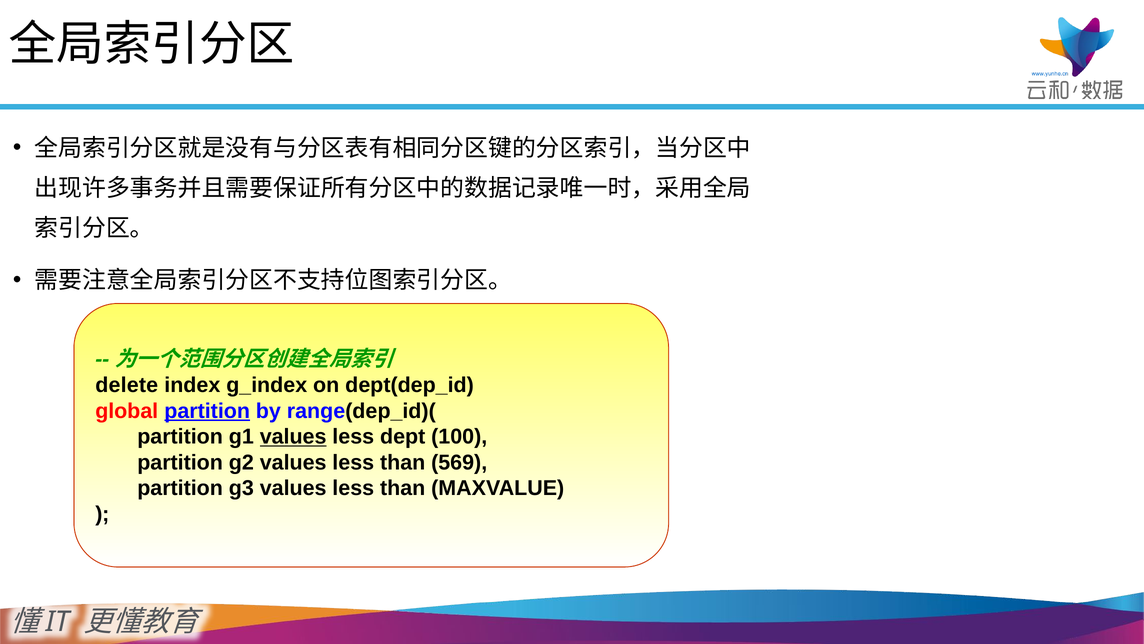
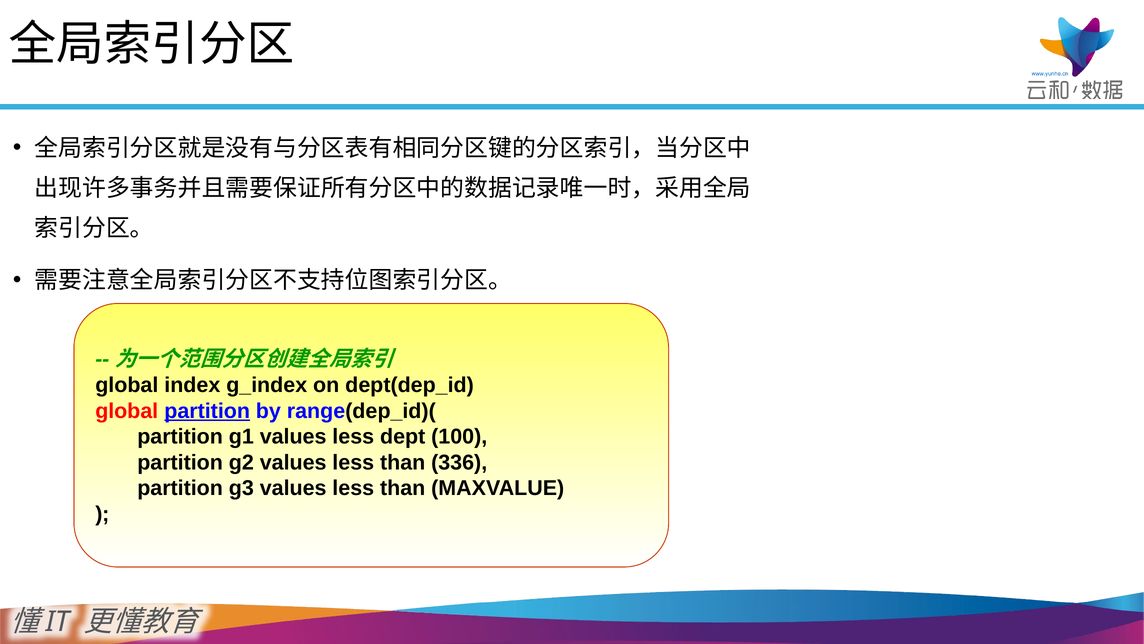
delete: delete -> global (127, 385)
values underline: present -> none (293, 436)
569: 569 -> 336 (459, 462)
